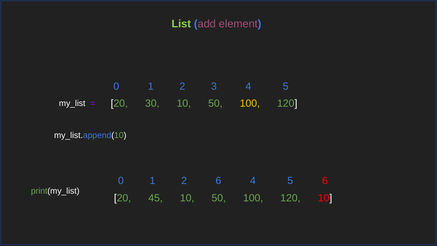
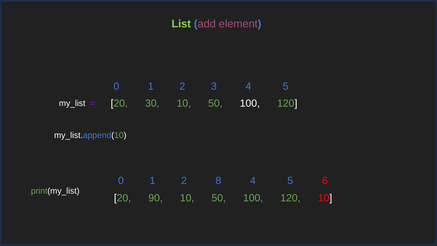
100 colour: yellow -> white (250, 103)
2 6: 6 -> 8 (218, 181)
45: 45 -> 90 (156, 198)
